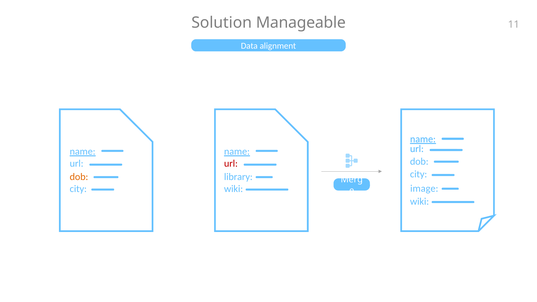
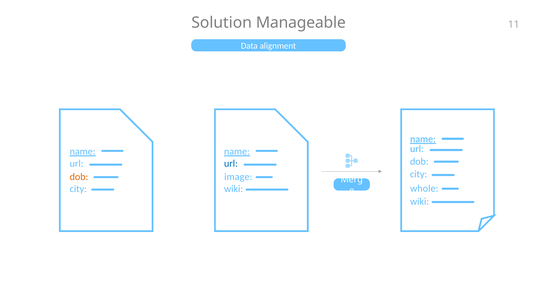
url colour: red -> blue (231, 163)
library: library -> image (238, 177)
image: image -> whole (424, 189)
